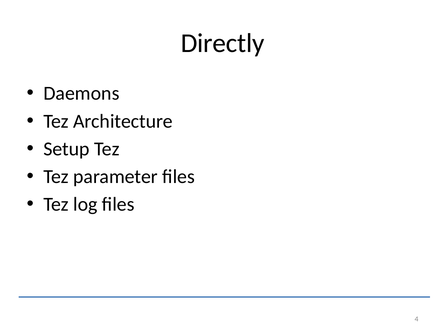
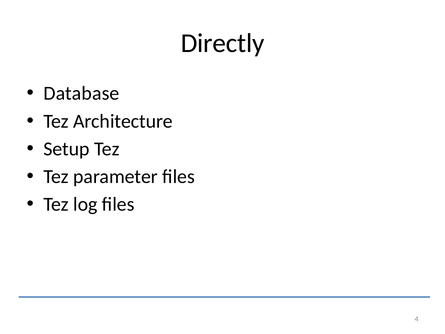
Daemons: Daemons -> Database (81, 93)
